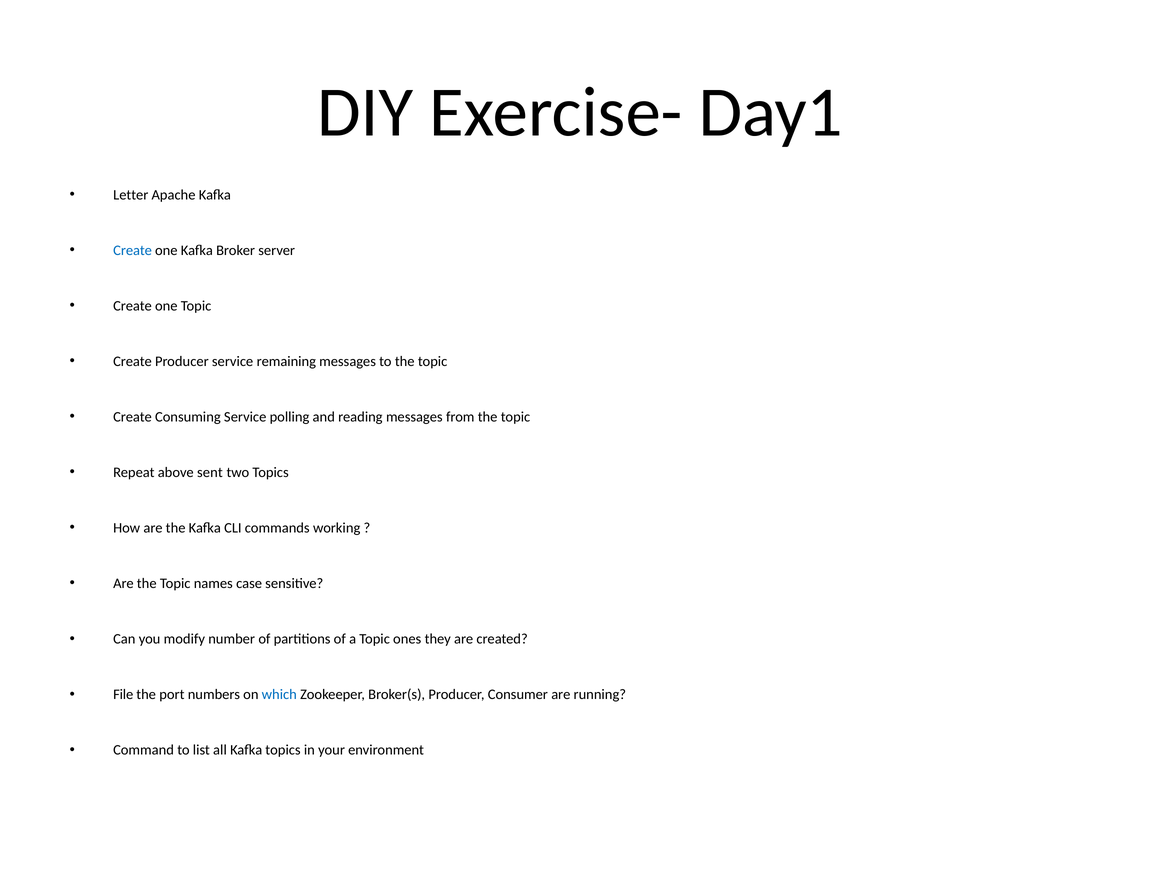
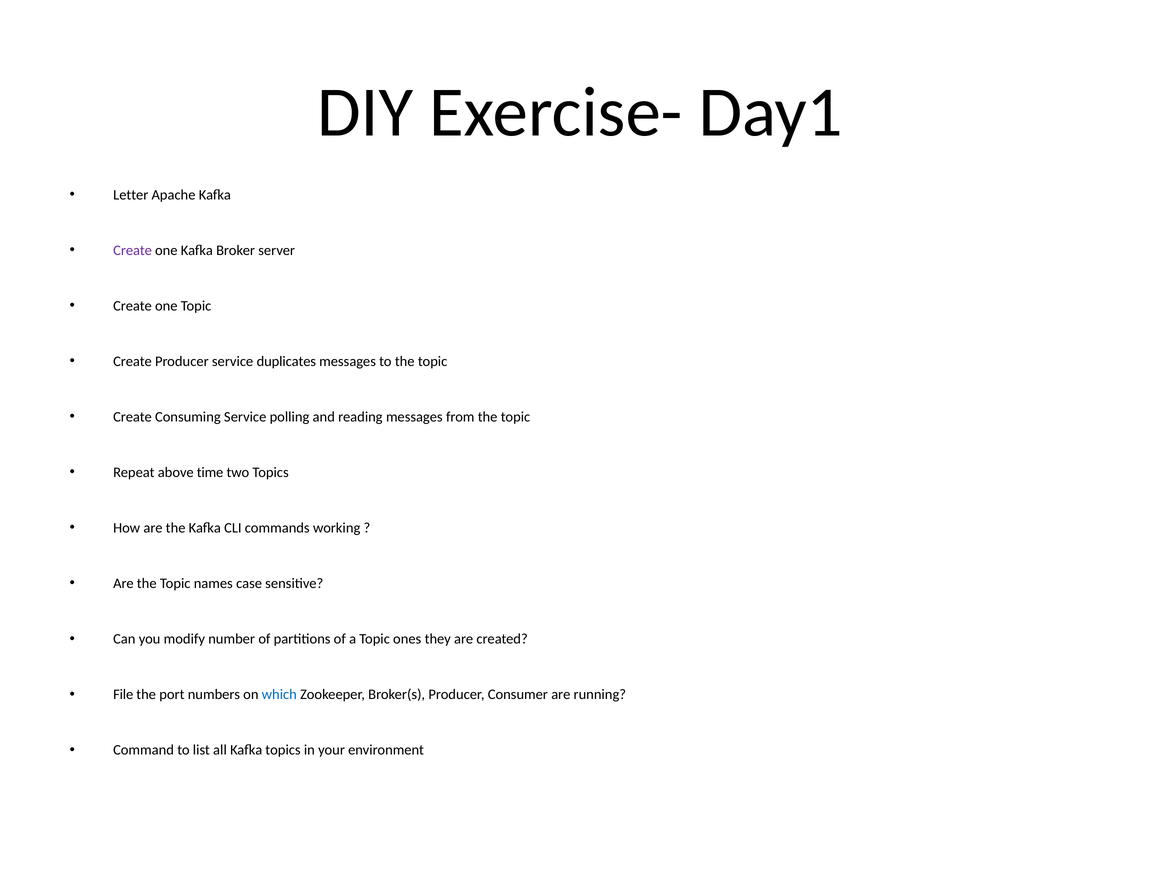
Create colour: blue -> purple (133, 250)
remaining: remaining -> duplicates (286, 362)
sent: sent -> time (210, 473)
